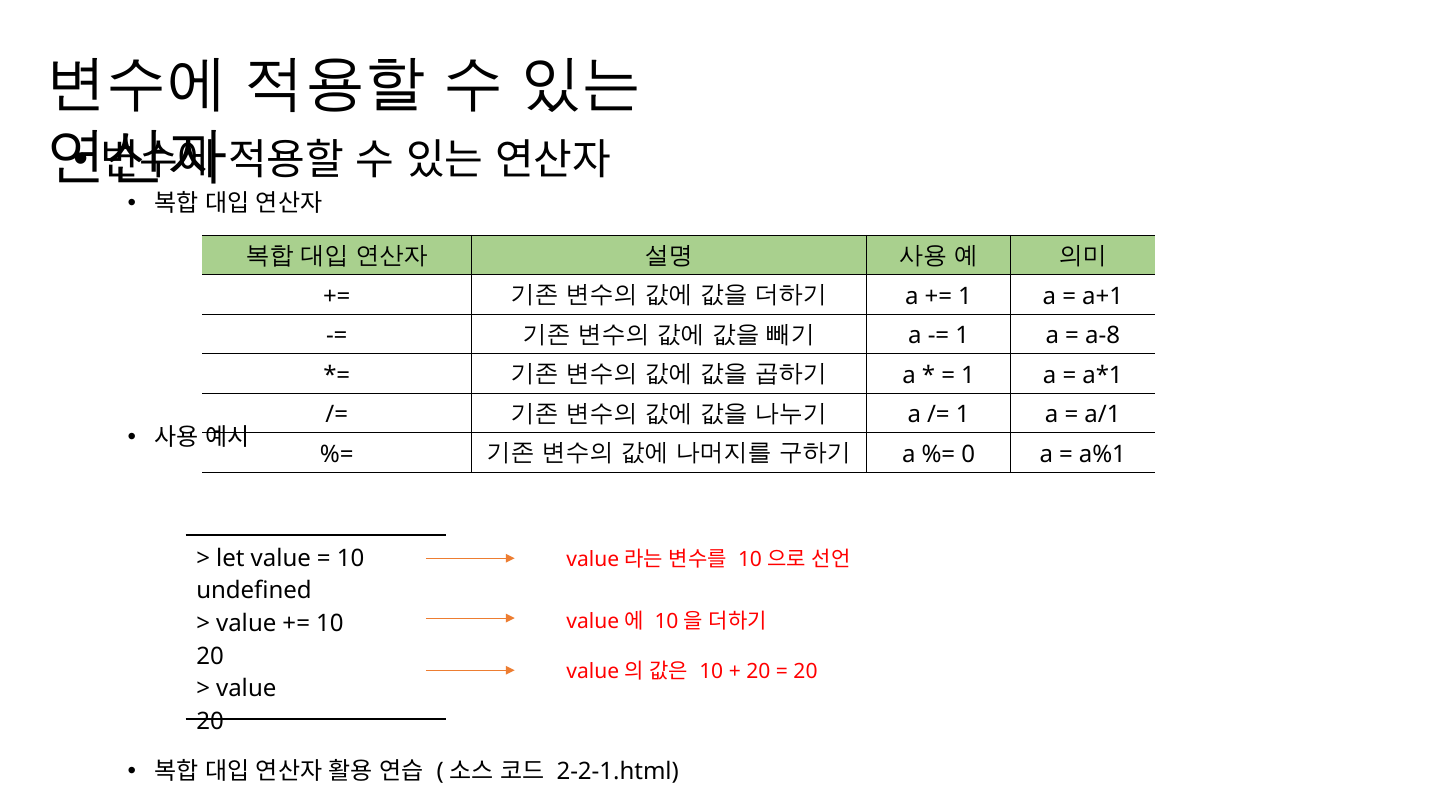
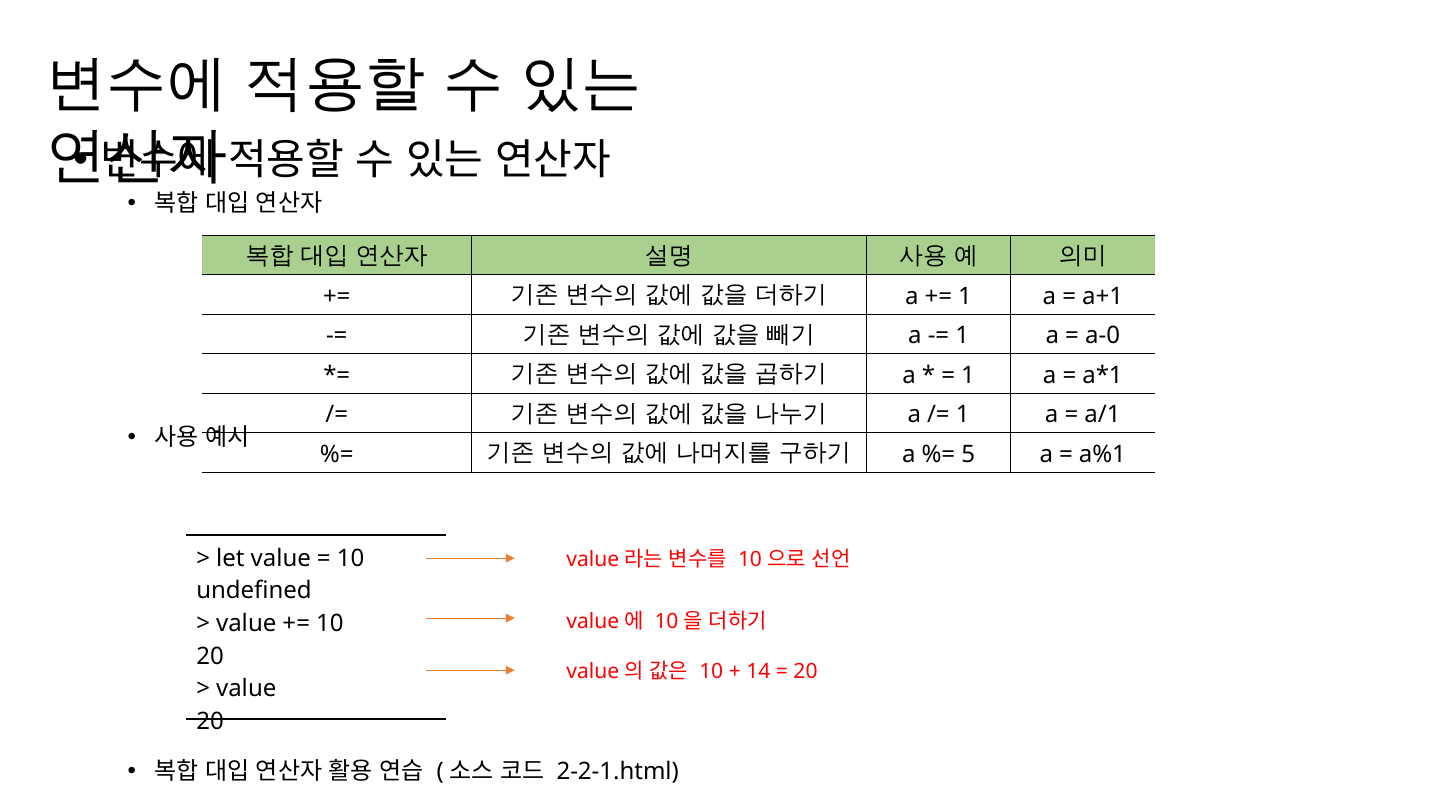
a-8: a-8 -> a-0 (1103, 336)
0: 0 -> 5 (968, 454)
20: 20 -> 14 (758, 671)
